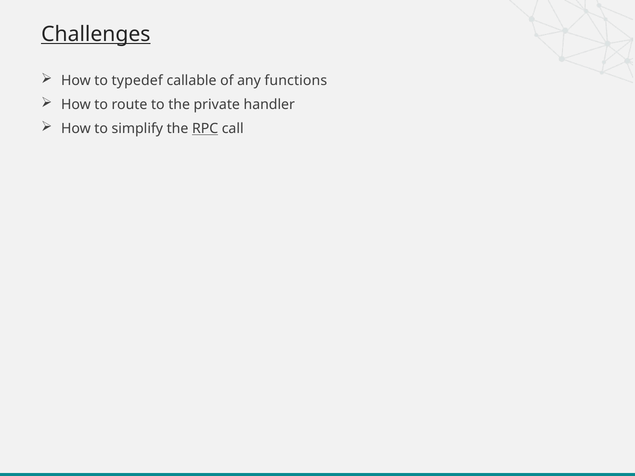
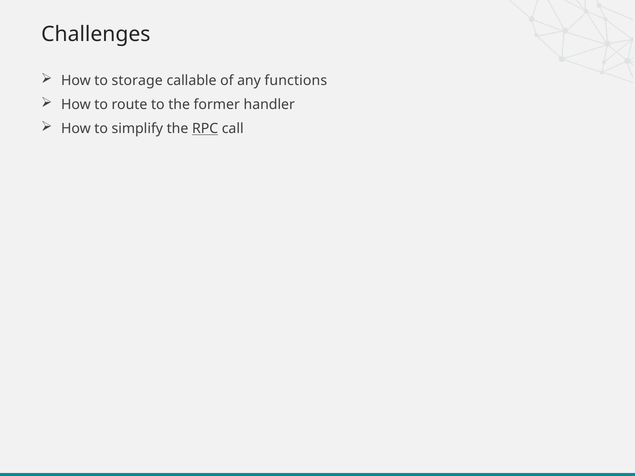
Challenges underline: present -> none (96, 34)
typedef: typedef -> storage (137, 81)
private: private -> former (217, 105)
